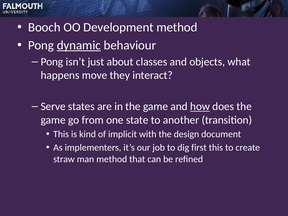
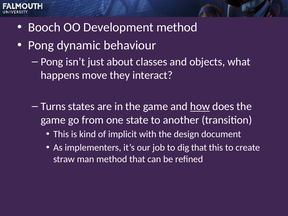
dynamic underline: present -> none (79, 45)
Serve: Serve -> Turns (53, 106)
dig first: first -> that (199, 148)
